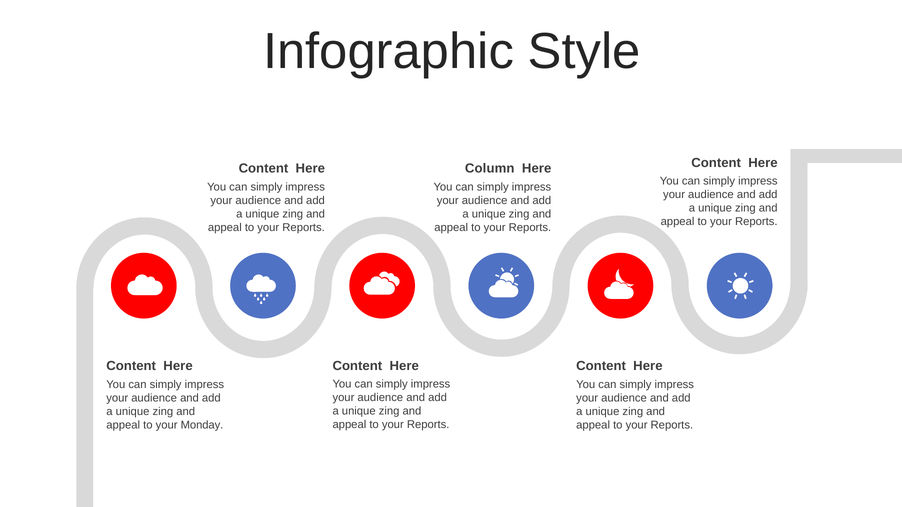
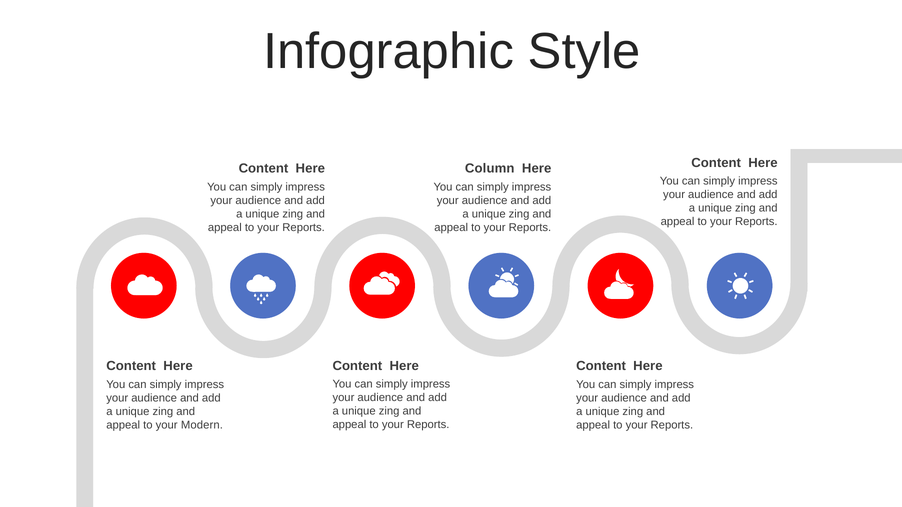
Monday: Monday -> Modern (202, 425)
